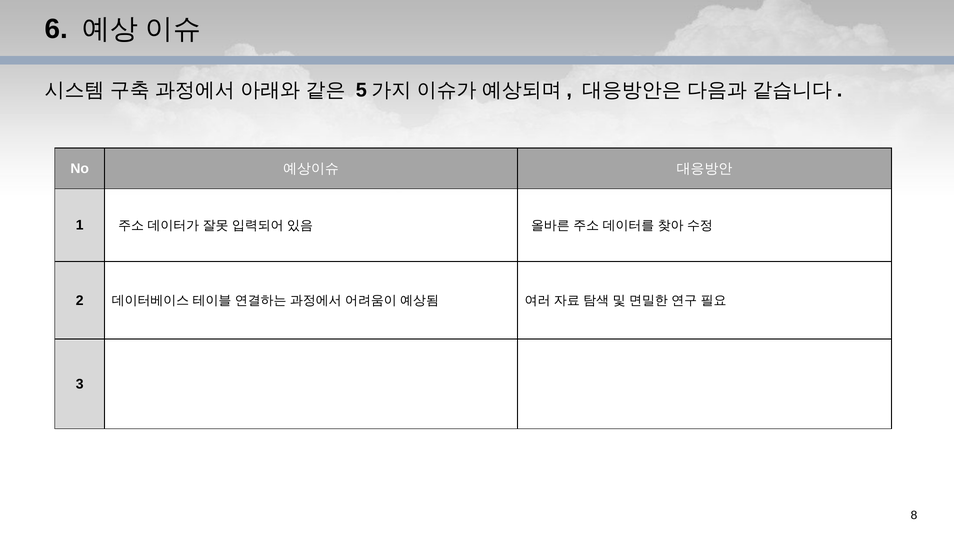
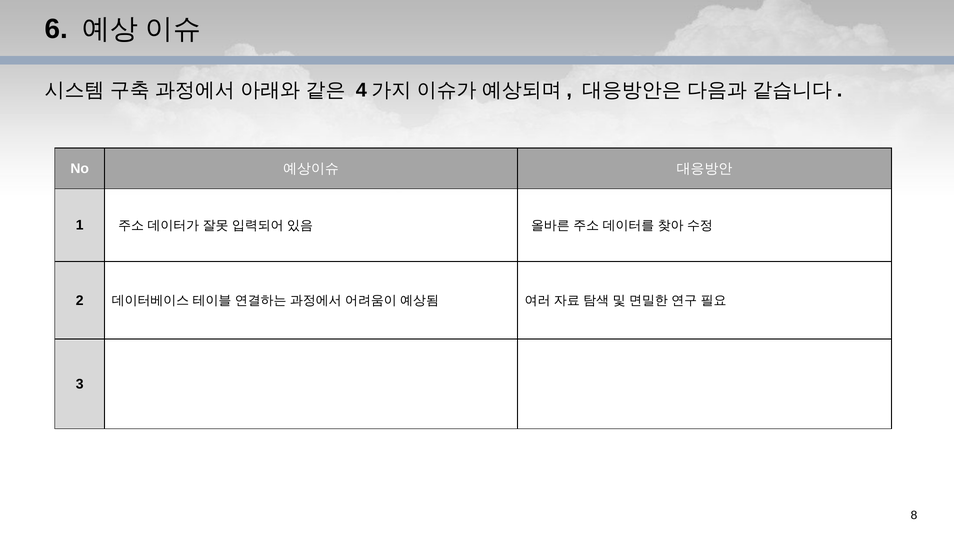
5: 5 -> 4 (361, 90)
